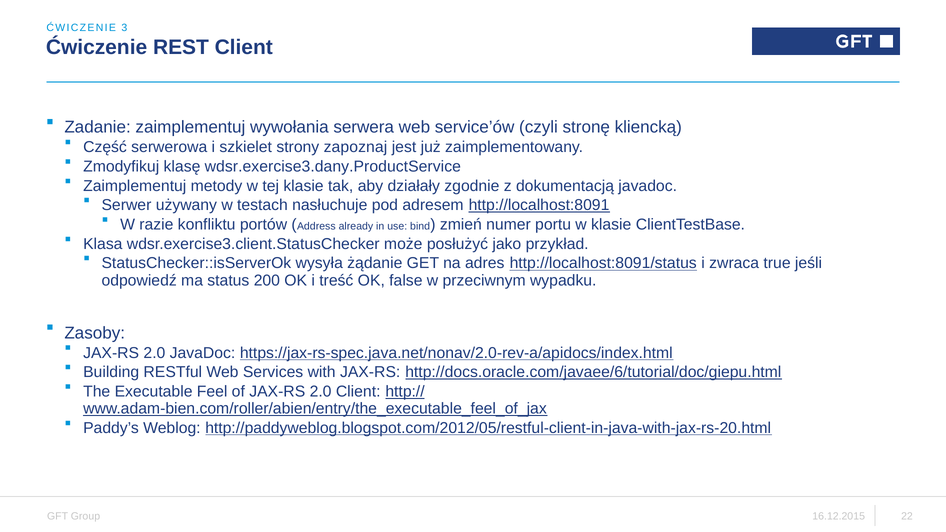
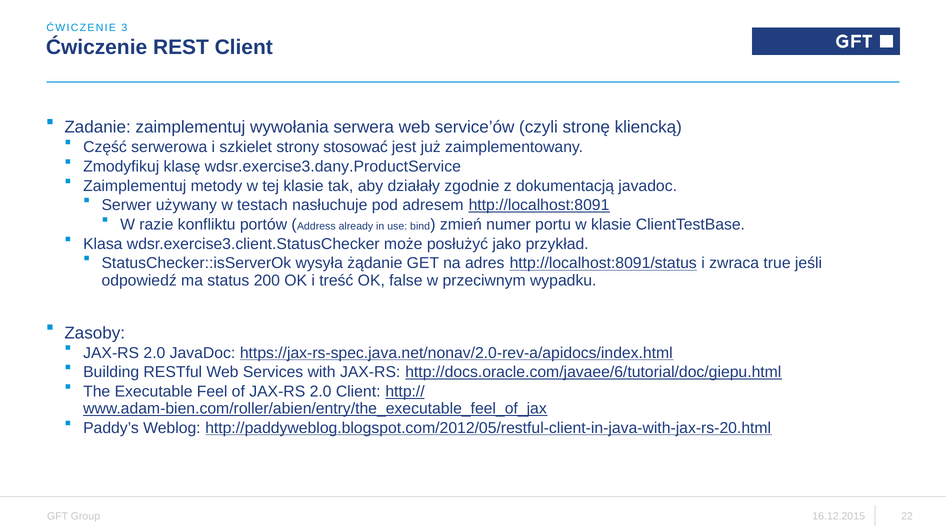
zapoznaj: zapoznaj -> stosować (356, 147)
